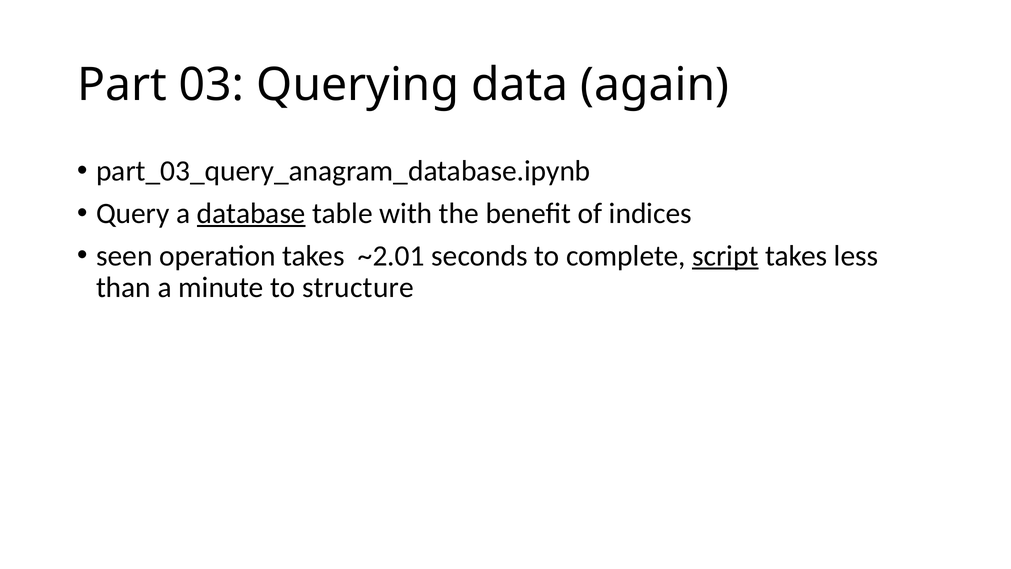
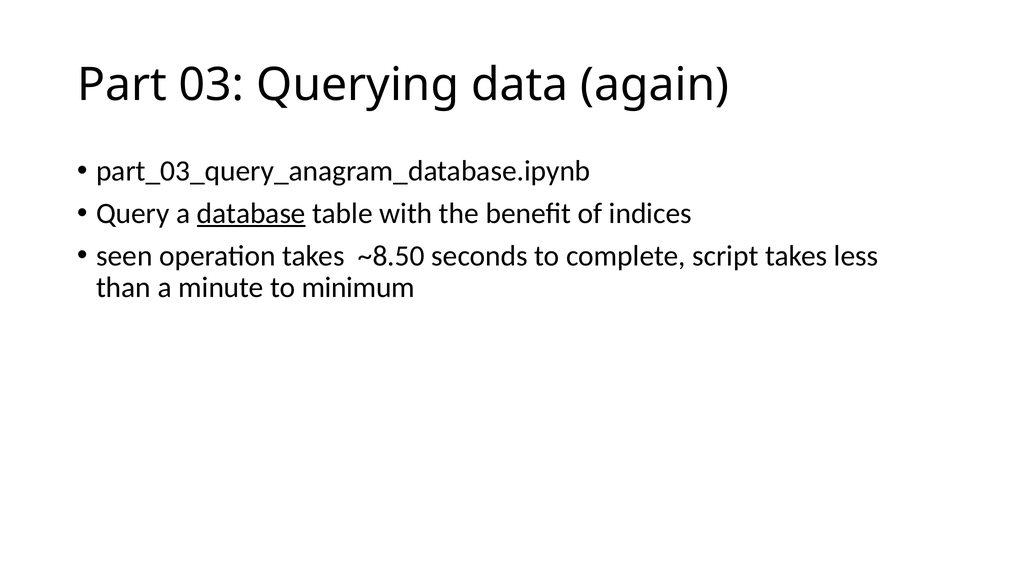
~2.01: ~2.01 -> ~8.50 (391, 256)
script underline: present -> none (725, 256)
structure: structure -> minimum (358, 288)
